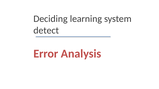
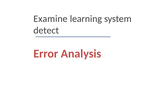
Deciding: Deciding -> Examine (50, 19)
